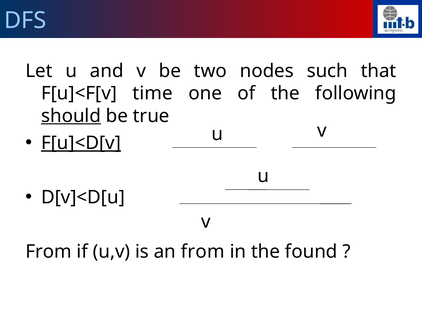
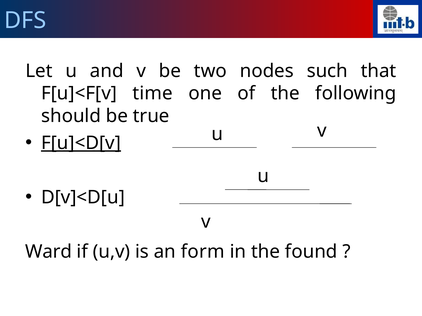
should underline: present -> none (71, 116)
From: From -> Ward (49, 252)
an from: from -> form (203, 252)
